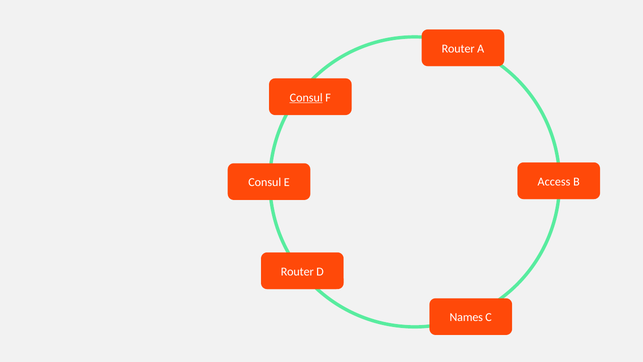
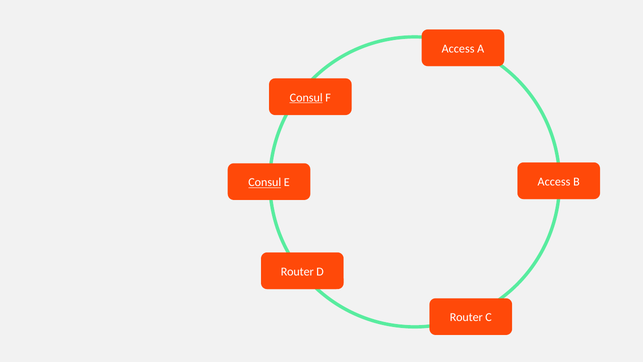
Router: Router -> Access (458, 49)
Consul underline: none -> present (265, 182)
Names: Names -> Router (466, 317)
